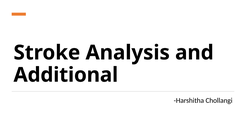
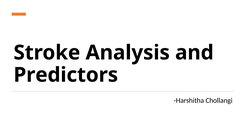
Additional: Additional -> Predictors (66, 75)
